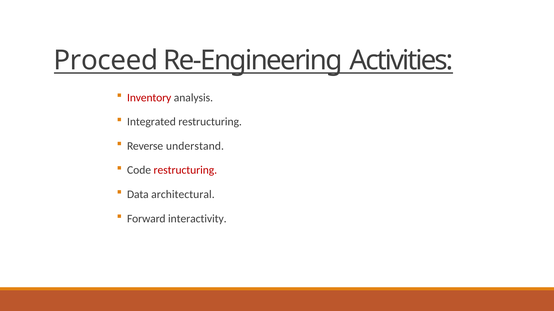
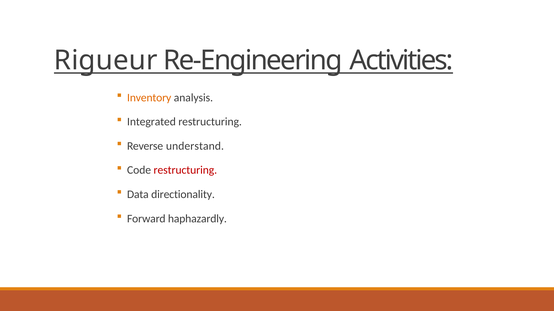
Proceed: Proceed -> Rigueur (106, 61)
Inventory colour: red -> orange (149, 98)
architectural: architectural -> directionality (183, 195)
interactivity: interactivity -> haphazardly (197, 219)
